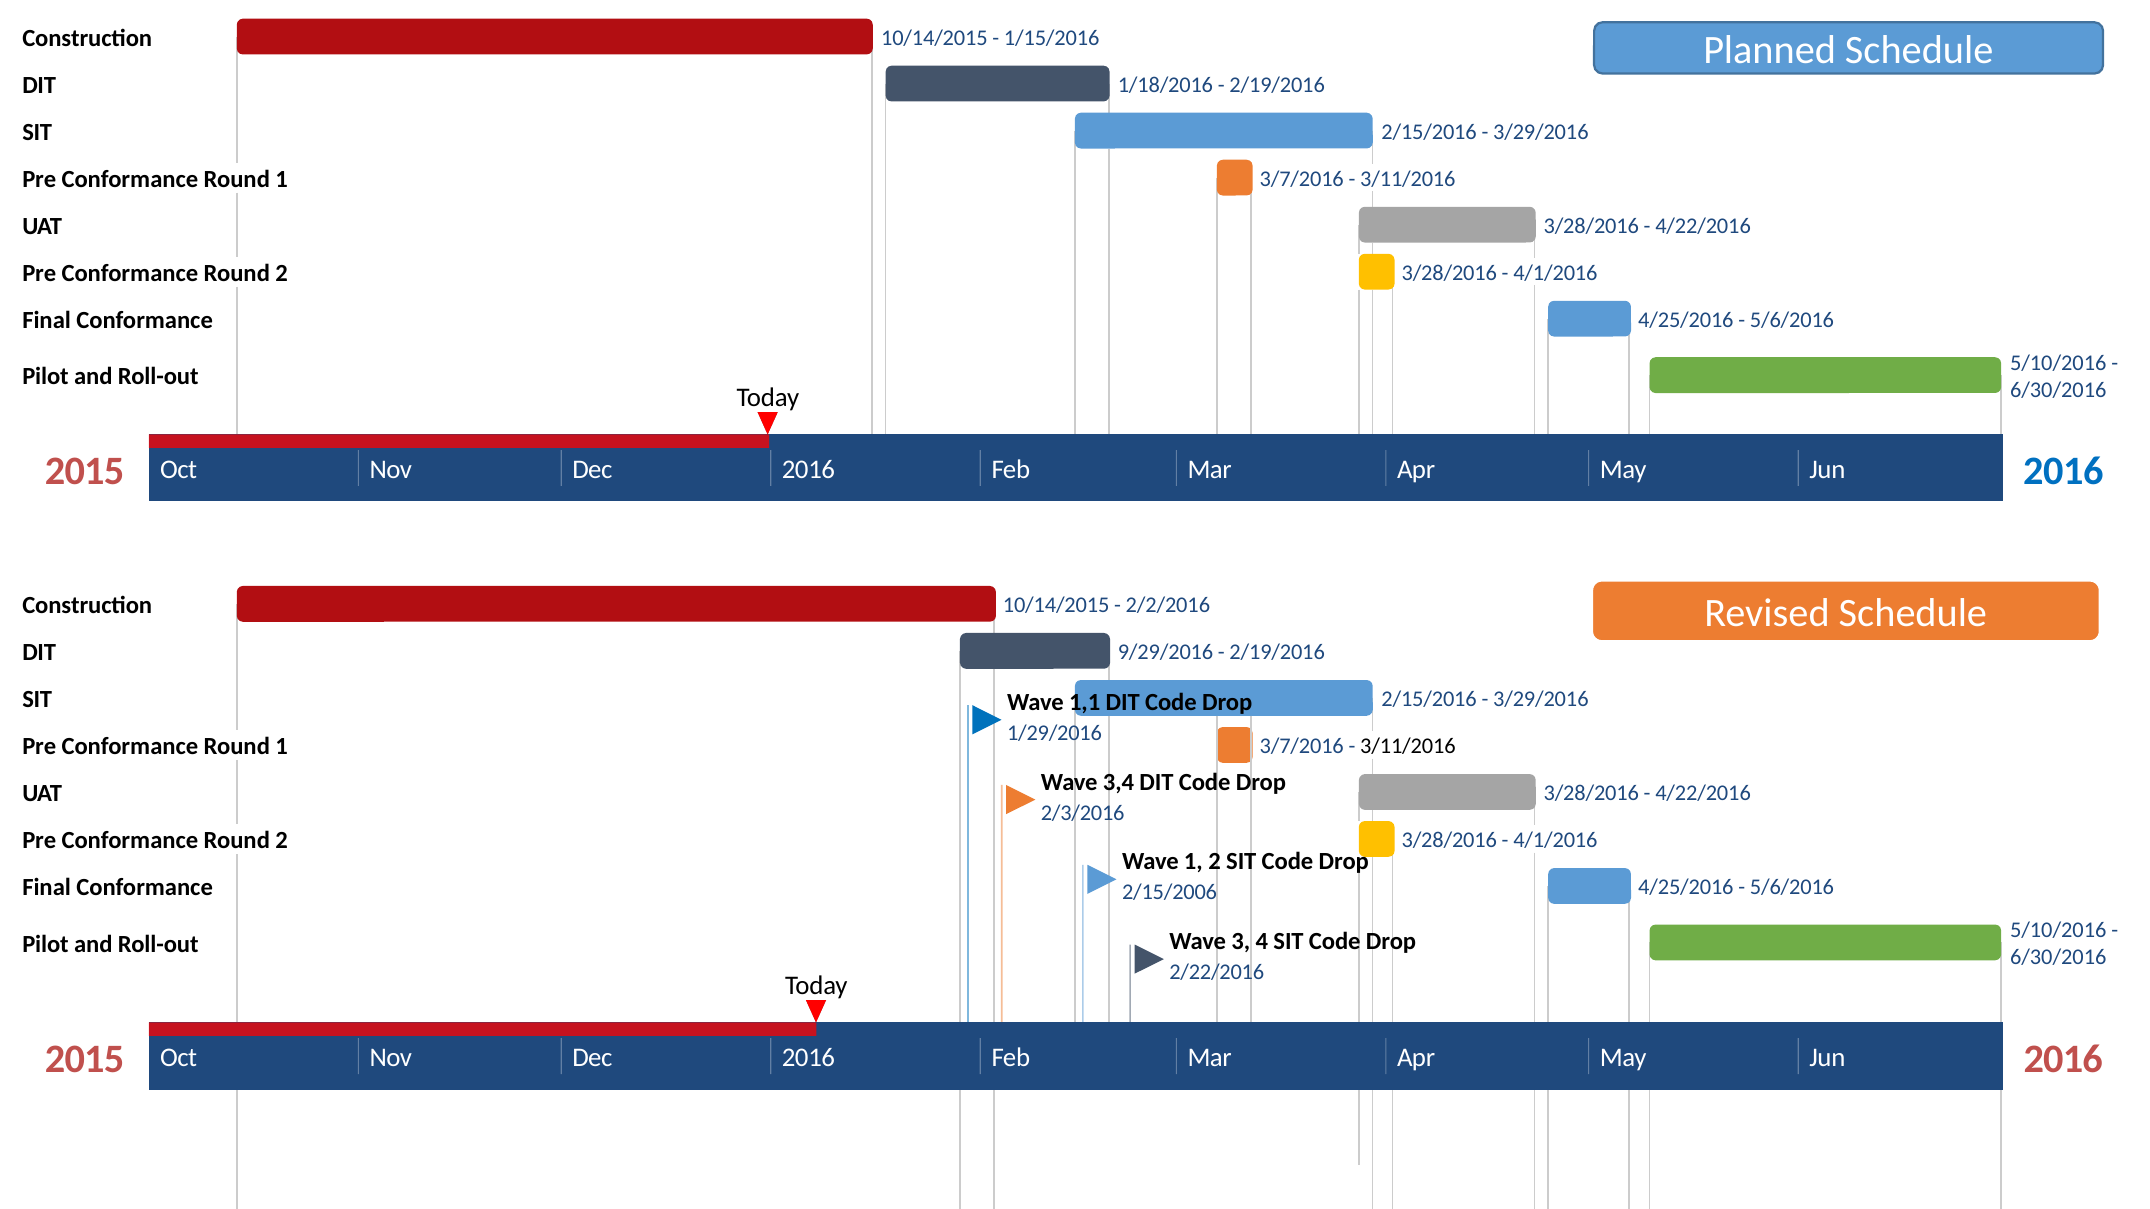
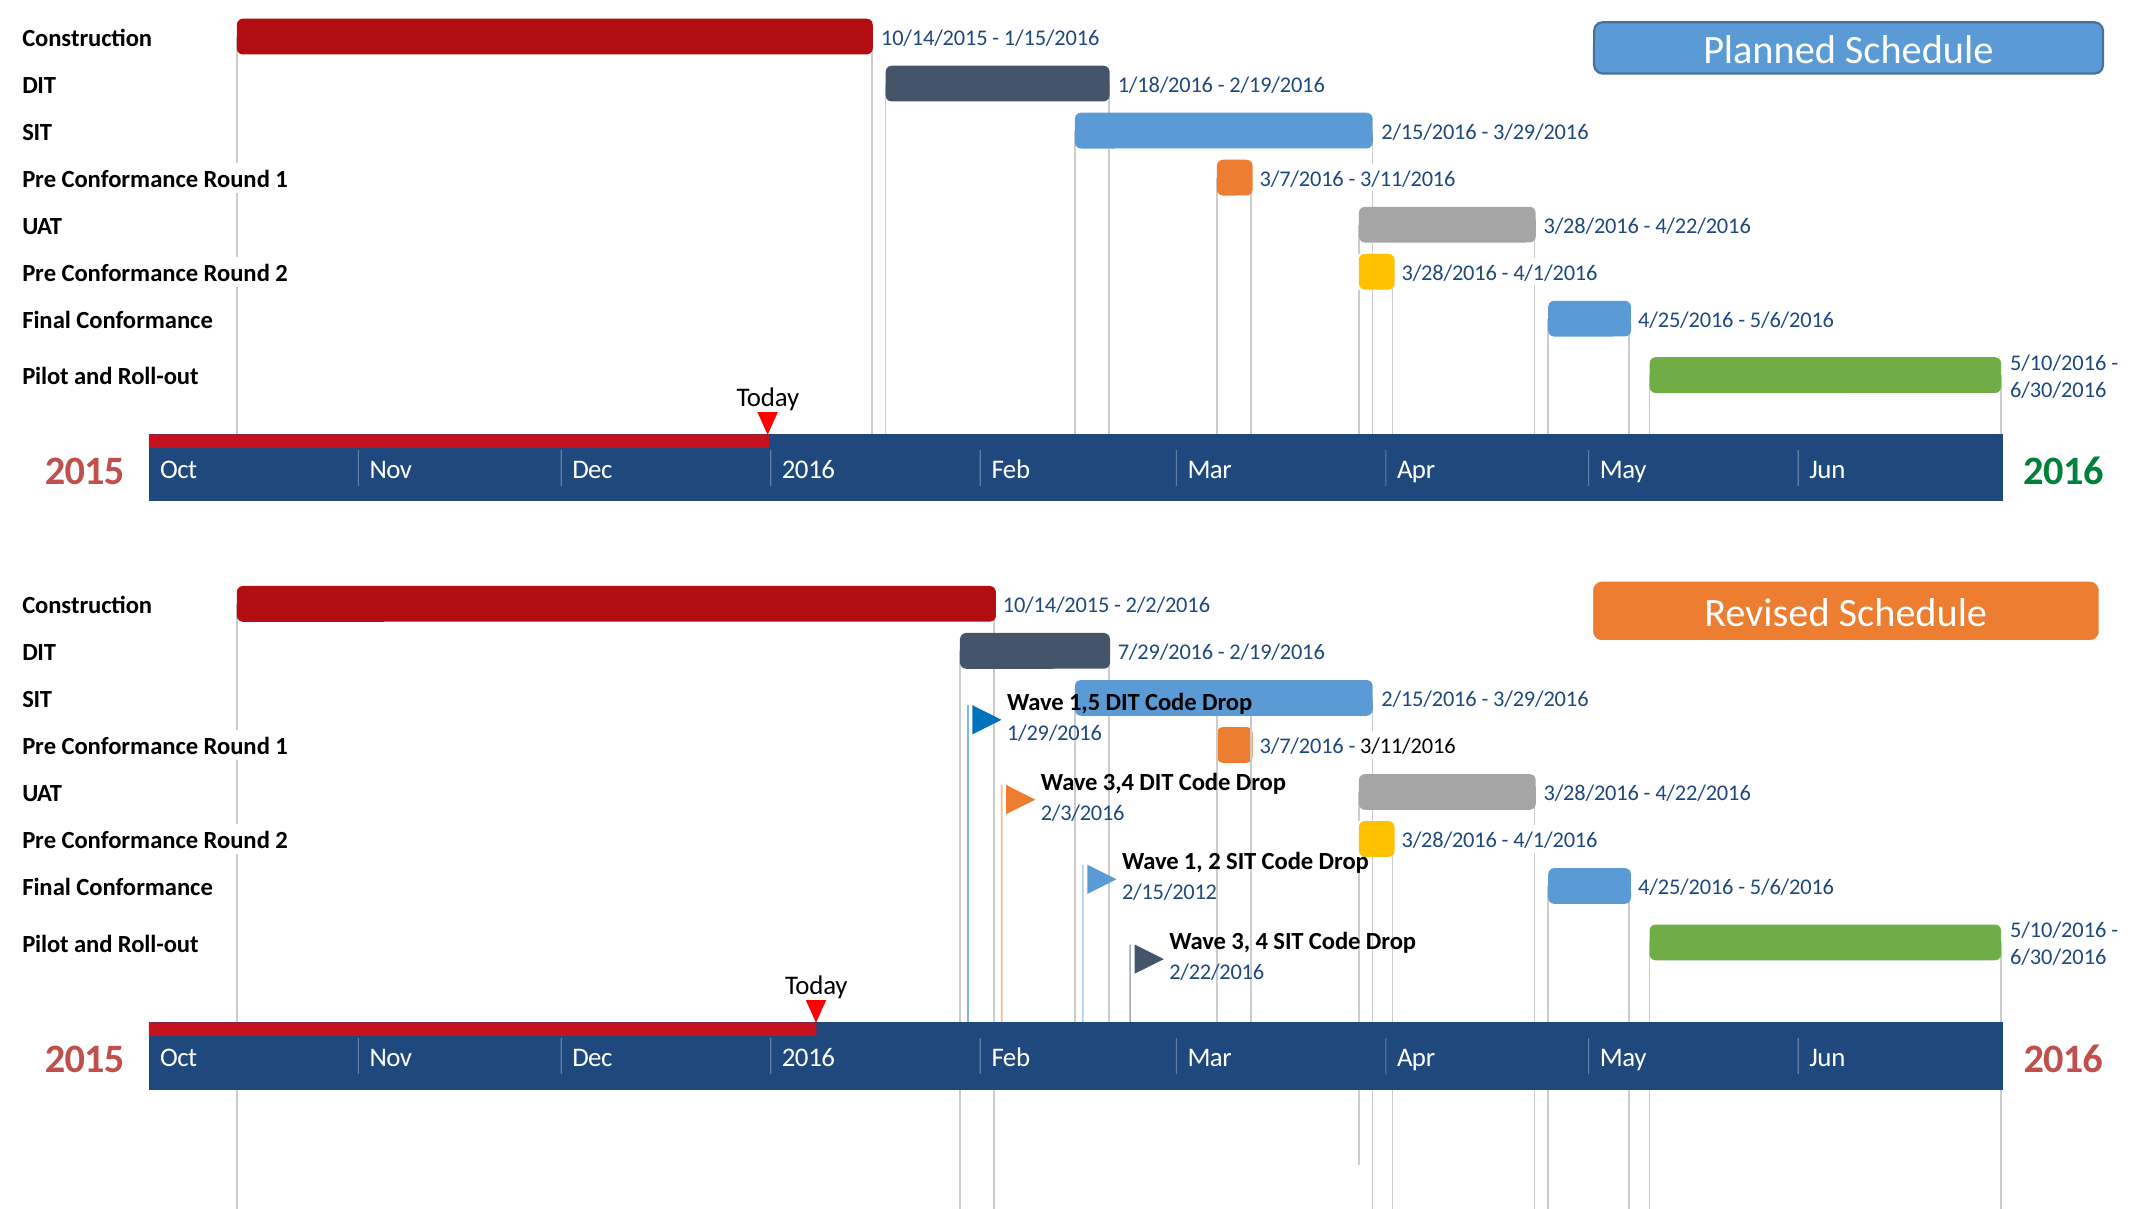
2016 colour: blue -> green (2063, 471)
9/29/2016: 9/29/2016 -> 7/29/2016 (1165, 653)
1,1: 1,1 -> 1,5 (1085, 702)
2/15/2006: 2/15/2006 -> 2/15/2012 (1170, 893)
